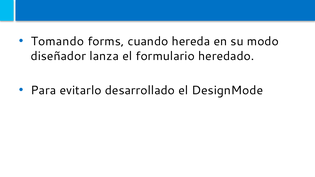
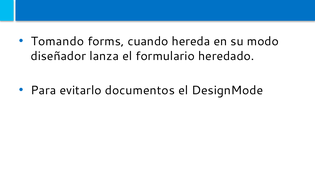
desarrollado: desarrollado -> documentos (140, 90)
